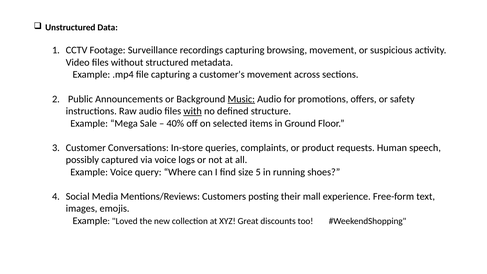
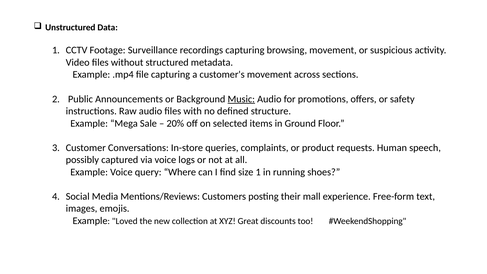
with underline: present -> none (193, 111)
40%: 40% -> 20% (175, 123)
size 5: 5 -> 1 (258, 172)
